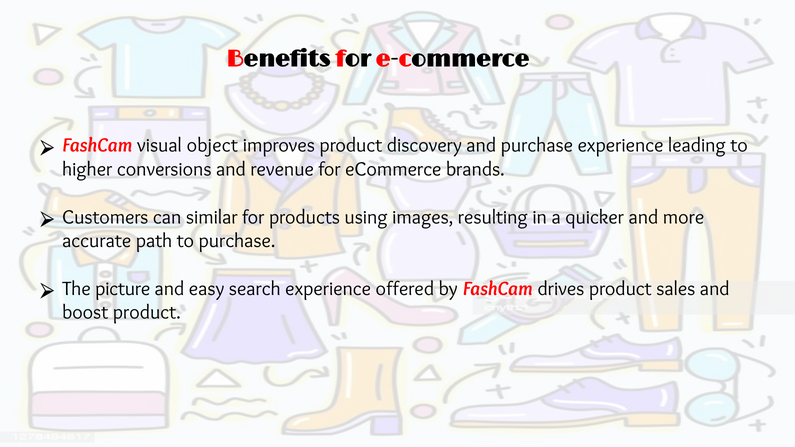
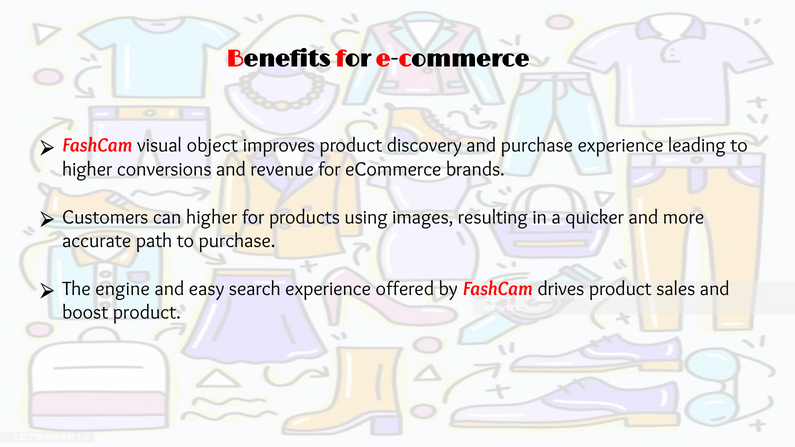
can similar: similar -> higher (212, 217)
picture: picture -> engine (123, 289)
